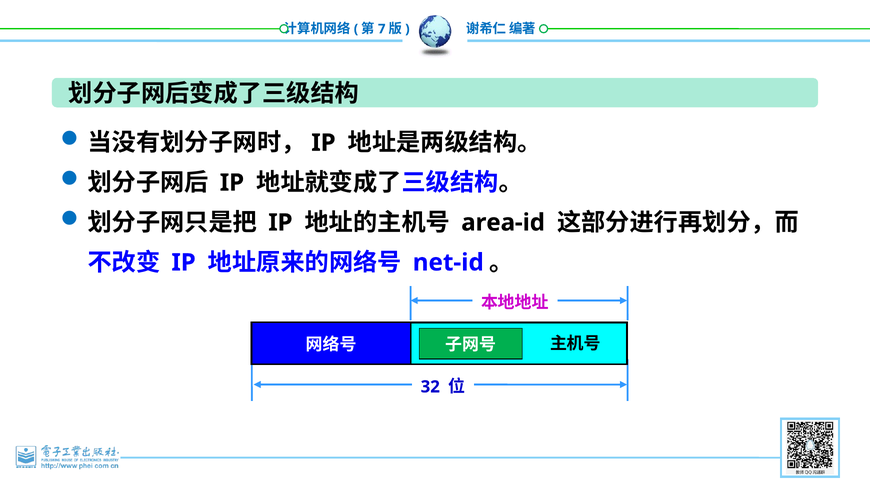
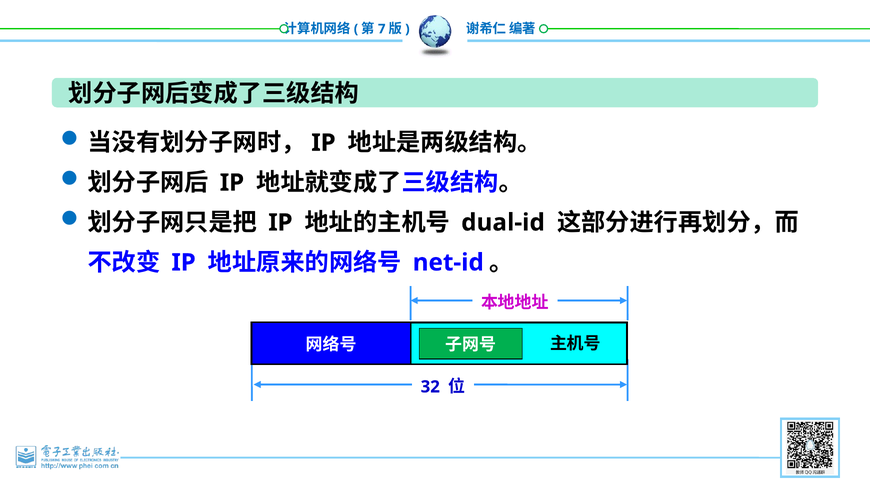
area-id: area-id -> dual-id (503, 222)
